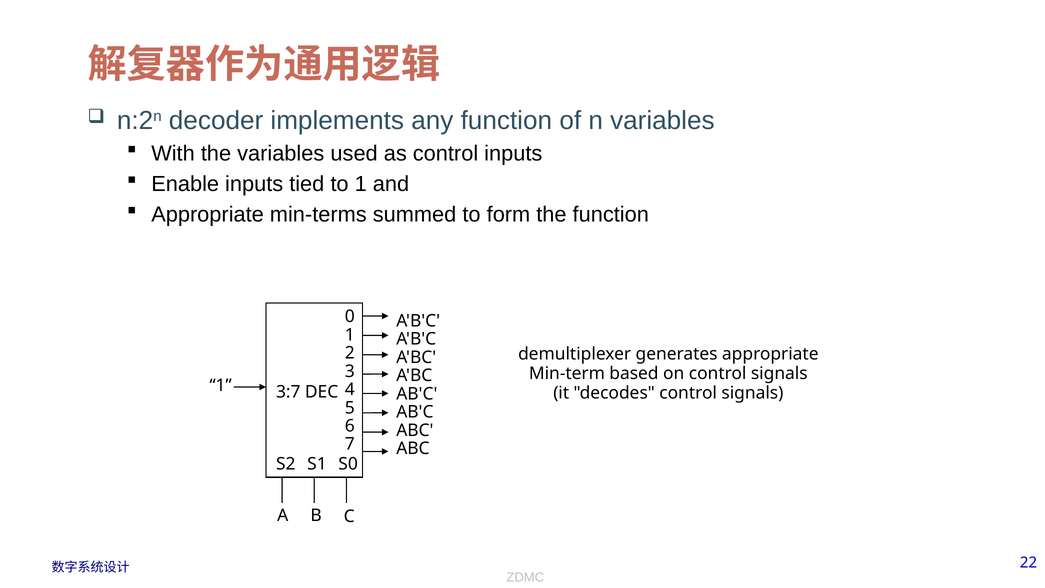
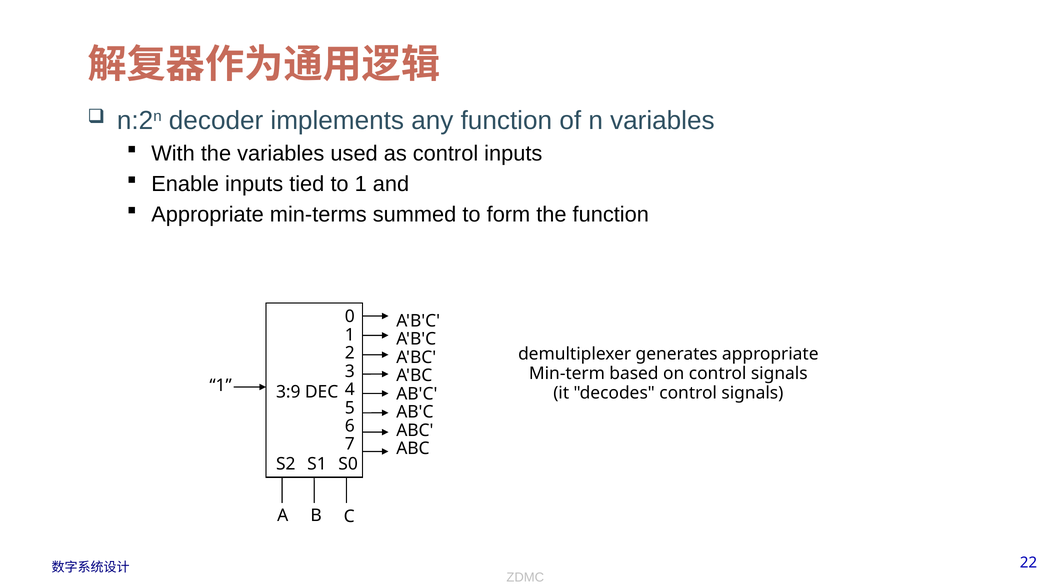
3:7: 3:7 -> 3:9 (288, 392)
